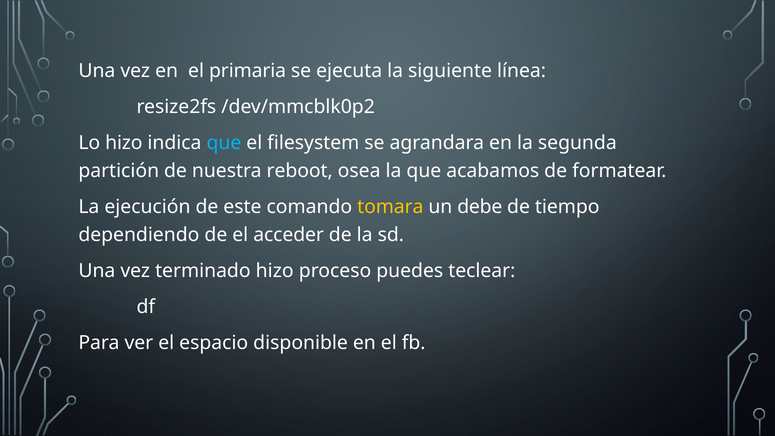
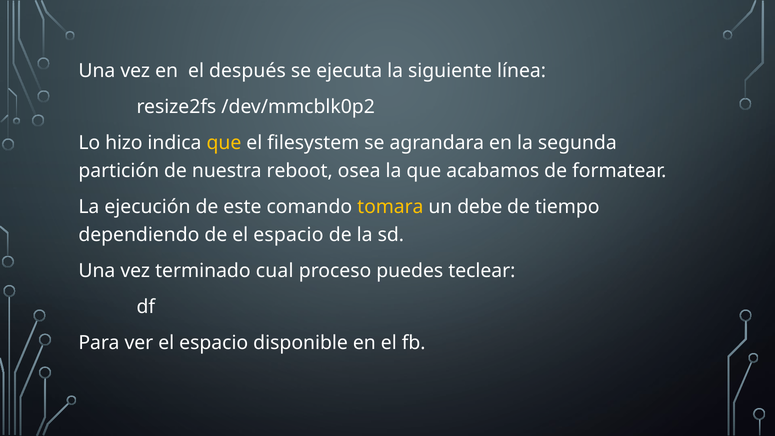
primaria: primaria -> después (247, 71)
que colour: light blue -> yellow (224, 143)
de el acceder: acceder -> espacio (288, 235)
terminado hizo: hizo -> cual (275, 271)
